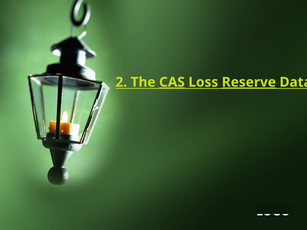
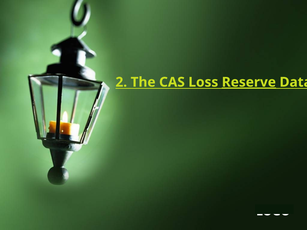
CAS underline: present -> none (172, 82)
